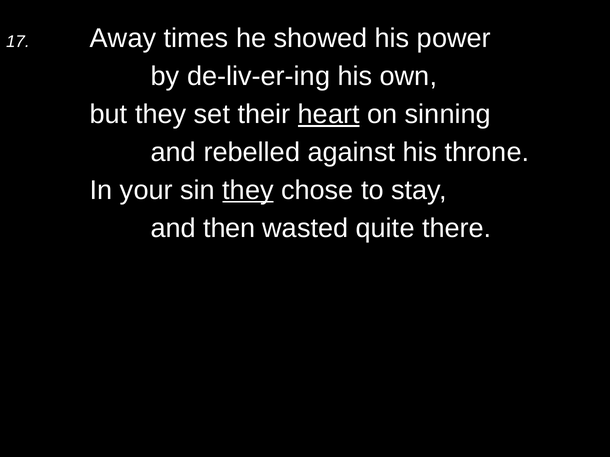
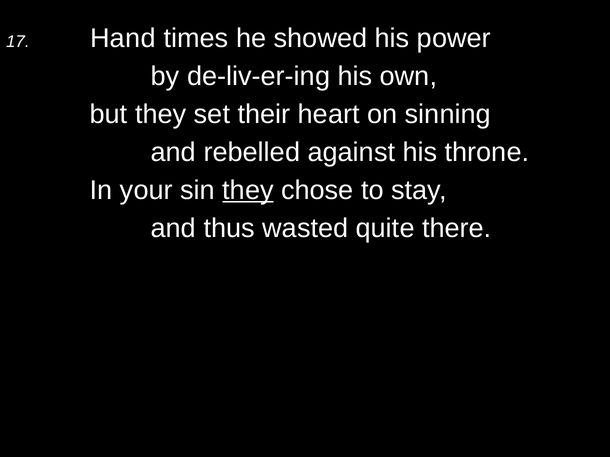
Away: Away -> Hand (123, 39)
heart underline: present -> none (329, 115)
then: then -> thus (229, 228)
